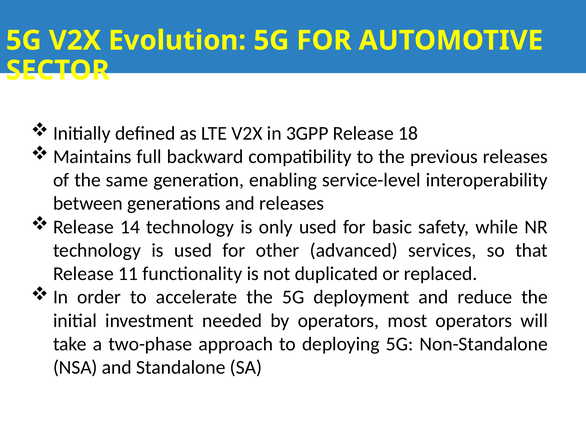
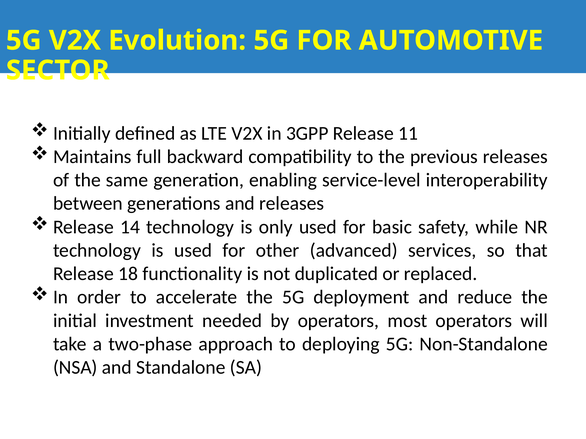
18: 18 -> 11 (408, 133)
11: 11 -> 18 (128, 274)
